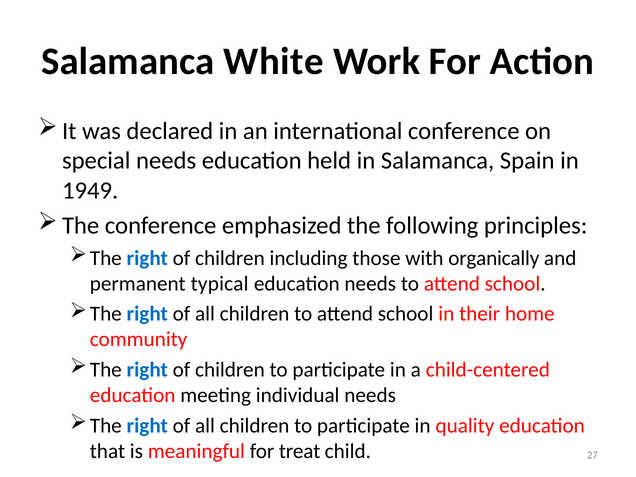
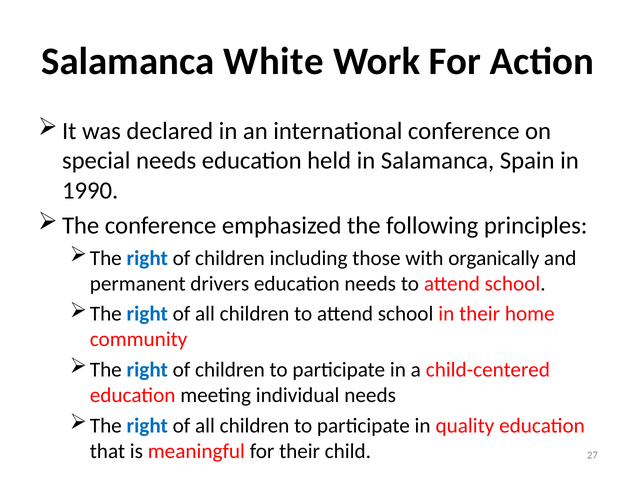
1949: 1949 -> 1990 (90, 190)
typical: typical -> drivers (220, 284)
for treat: treat -> their (300, 451)
